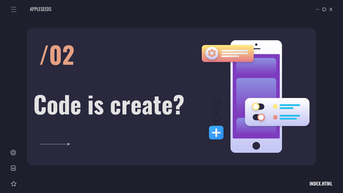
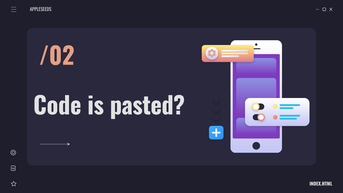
create: create -> pasted (147, 107)
